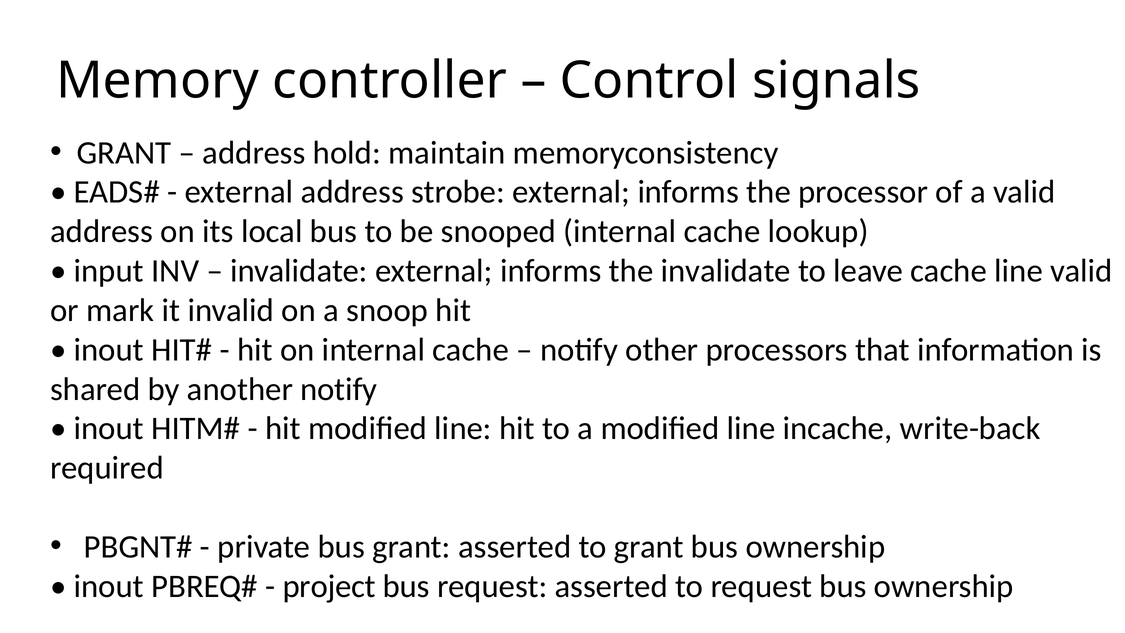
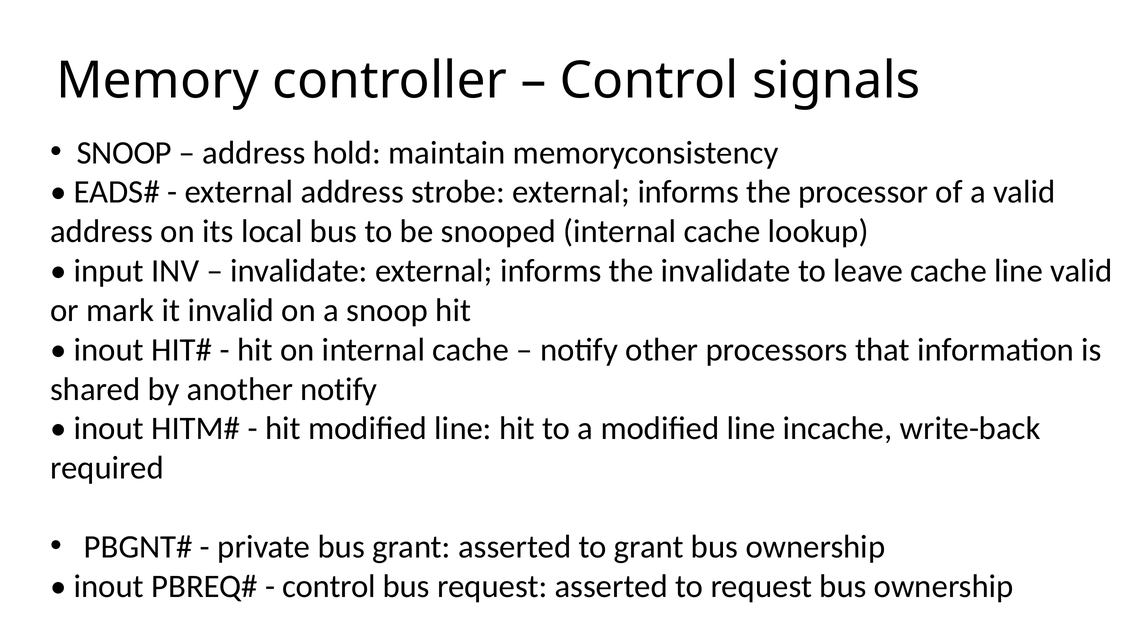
GRANT: GRANT -> SNOOP (124, 153)
project: project -> control (329, 586)
